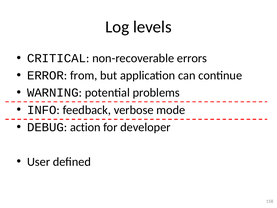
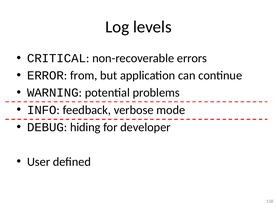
action: action -> hiding (85, 127)
